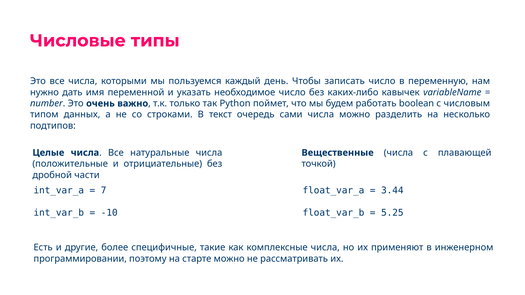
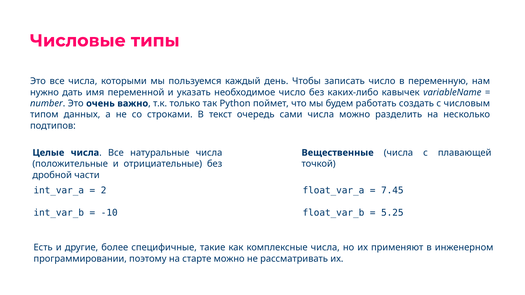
boolean: boolean -> создать (416, 104)
7: 7 -> 2 (104, 191)
3.44: 3.44 -> 7.45 (392, 191)
